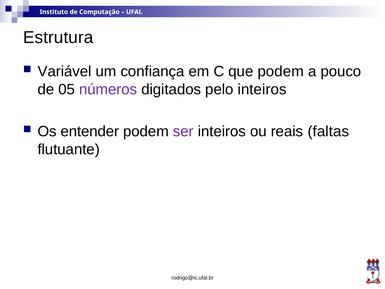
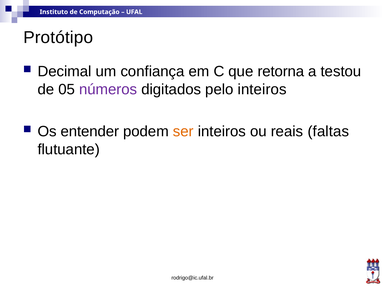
Estrutura: Estrutura -> Protótipo (58, 38)
Variável: Variável -> Decimal (65, 71)
que podem: podem -> retorna (281, 71)
pouco: pouco -> testou (341, 71)
ser colour: purple -> orange (183, 131)
